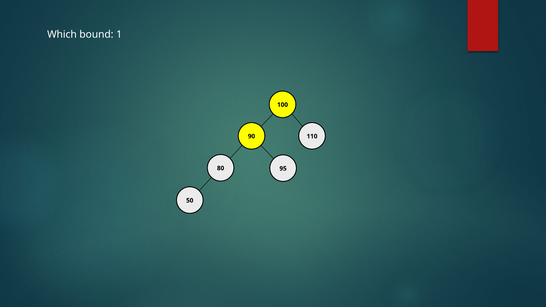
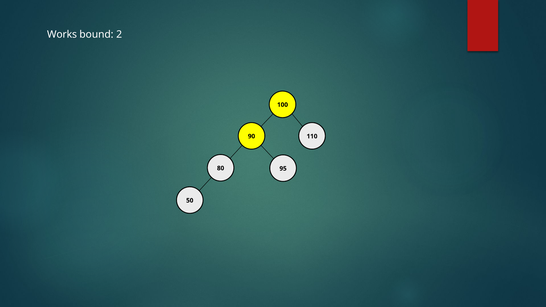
Which: Which -> Works (62, 34)
1: 1 -> 2 (119, 34)
